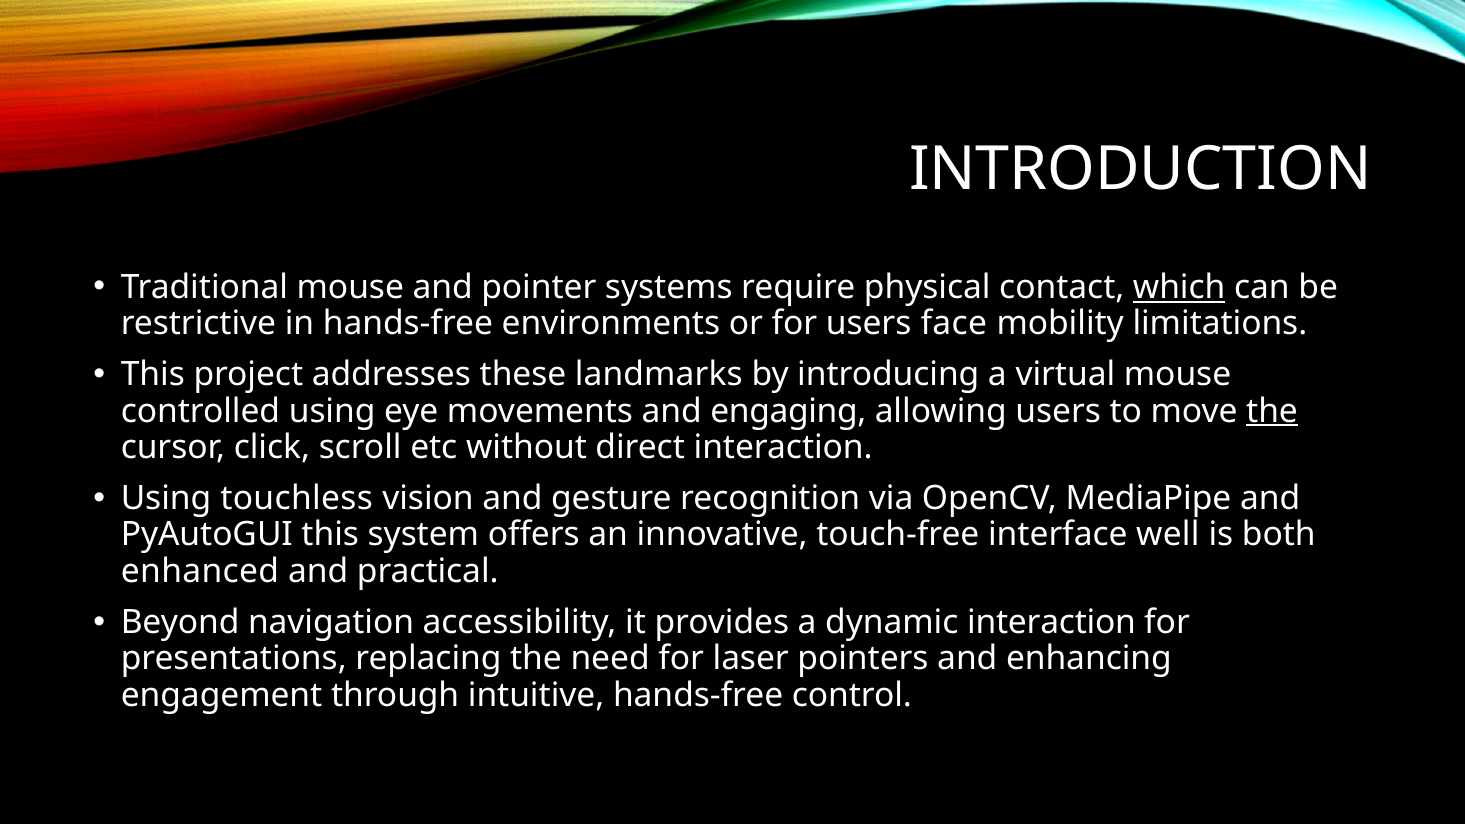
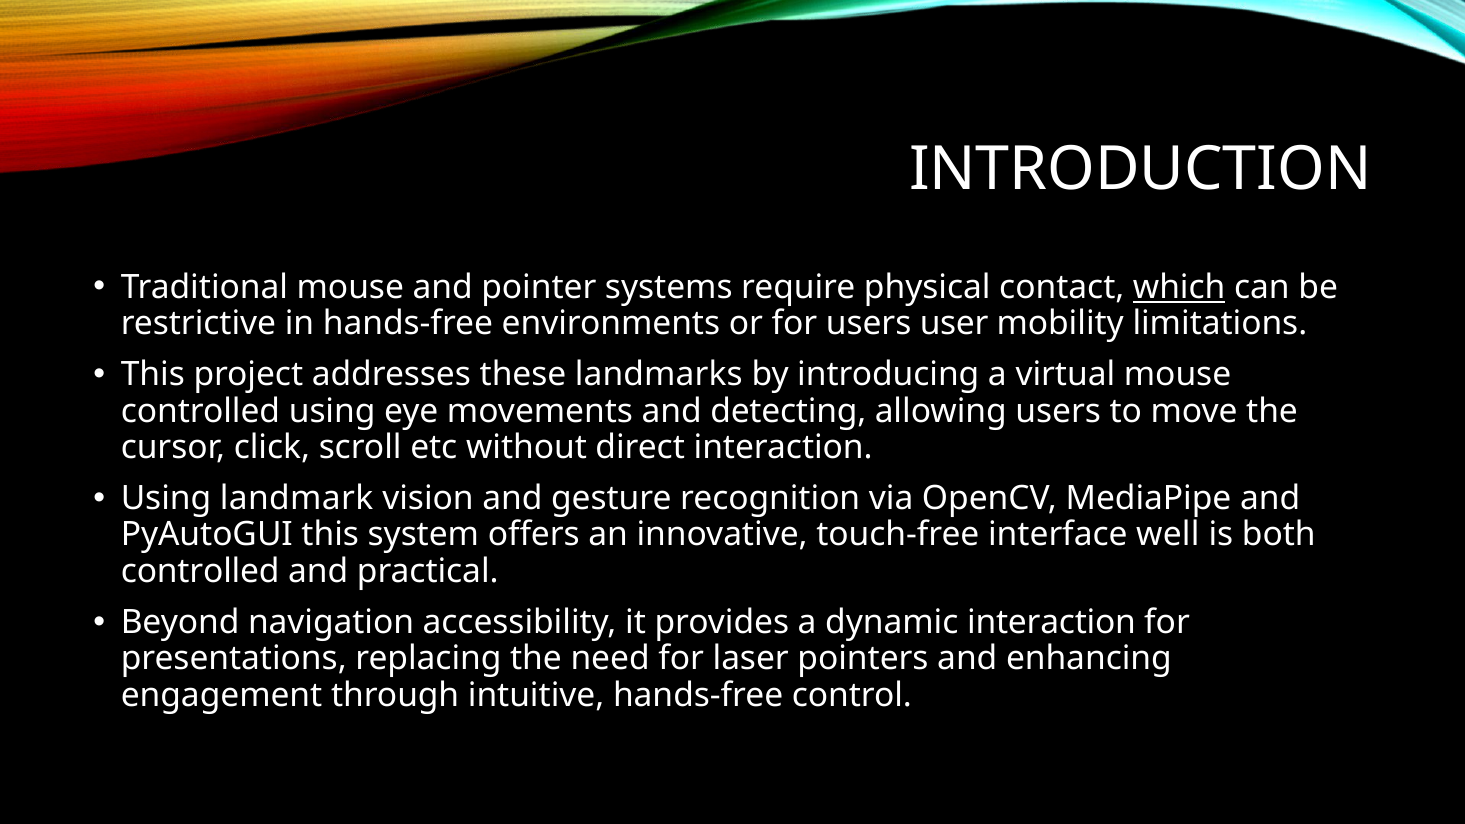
face: face -> user (954, 323)
engaging: engaging -> detecting (788, 411)
the underline: present -> none (1272, 411)
touchless: touchless -> landmark (297, 499)
enhanced: enhanced -> controlled (200, 571)
